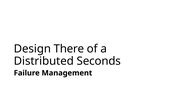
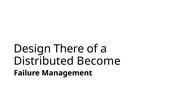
Seconds: Seconds -> Become (99, 61)
